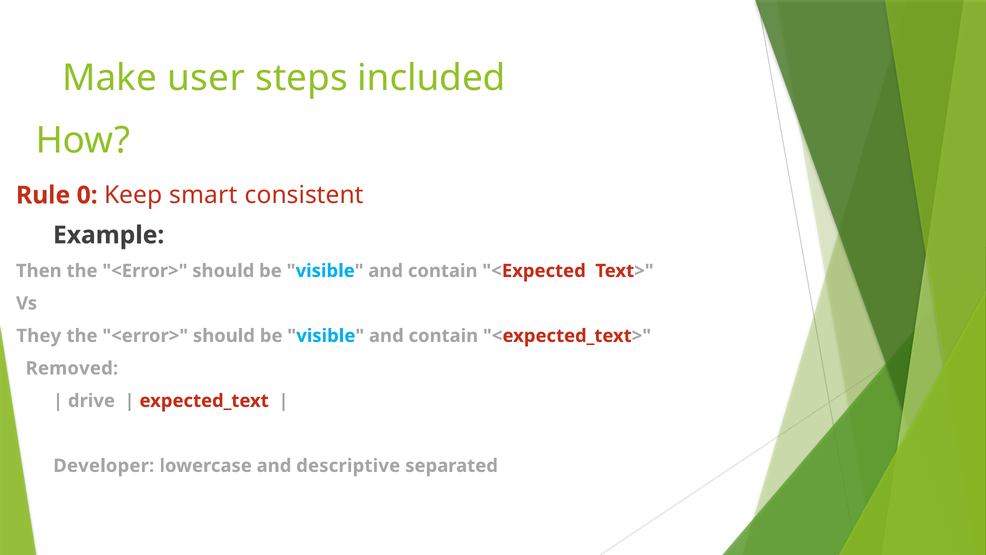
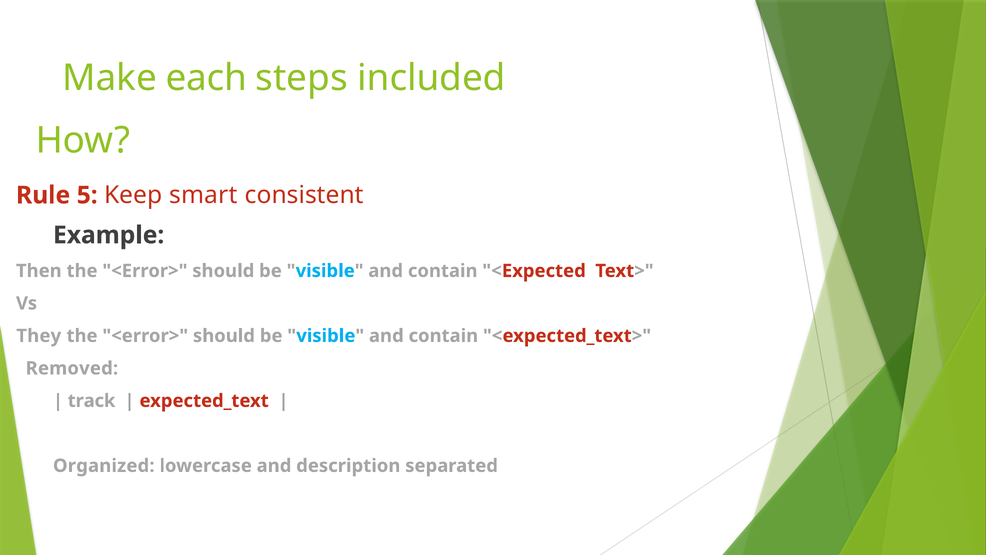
user: user -> each (206, 78)
0: 0 -> 5 (87, 195)
drive: drive -> track (92, 401)
Developer: Developer -> Organized (104, 465)
descriptive: descriptive -> description (348, 465)
